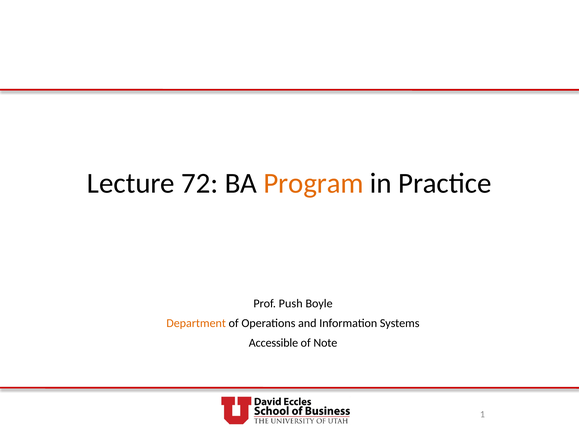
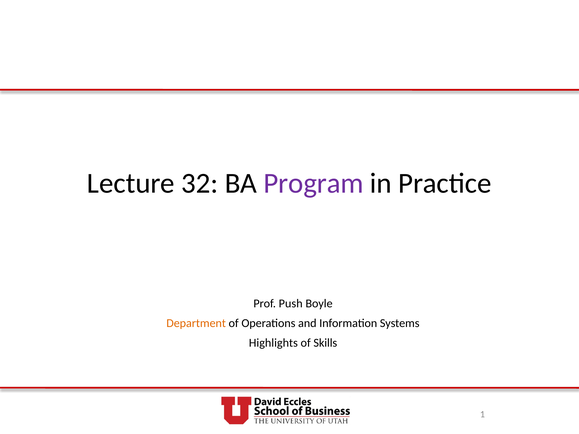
72: 72 -> 32 (200, 183)
Program colour: orange -> purple (314, 183)
Accessible: Accessible -> Highlights (273, 343)
Note: Note -> Skills (325, 343)
